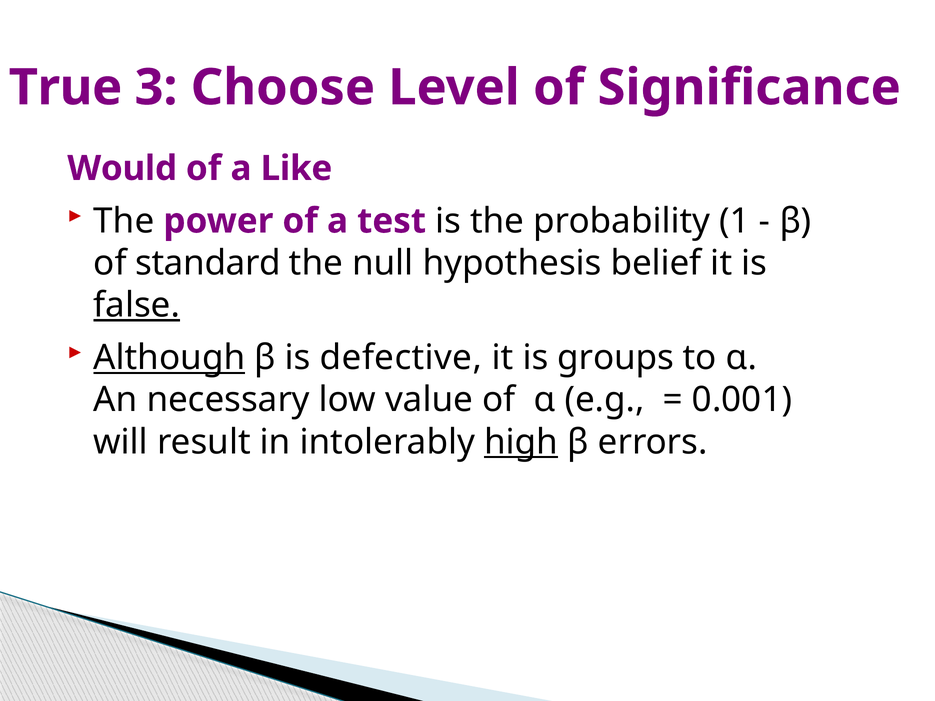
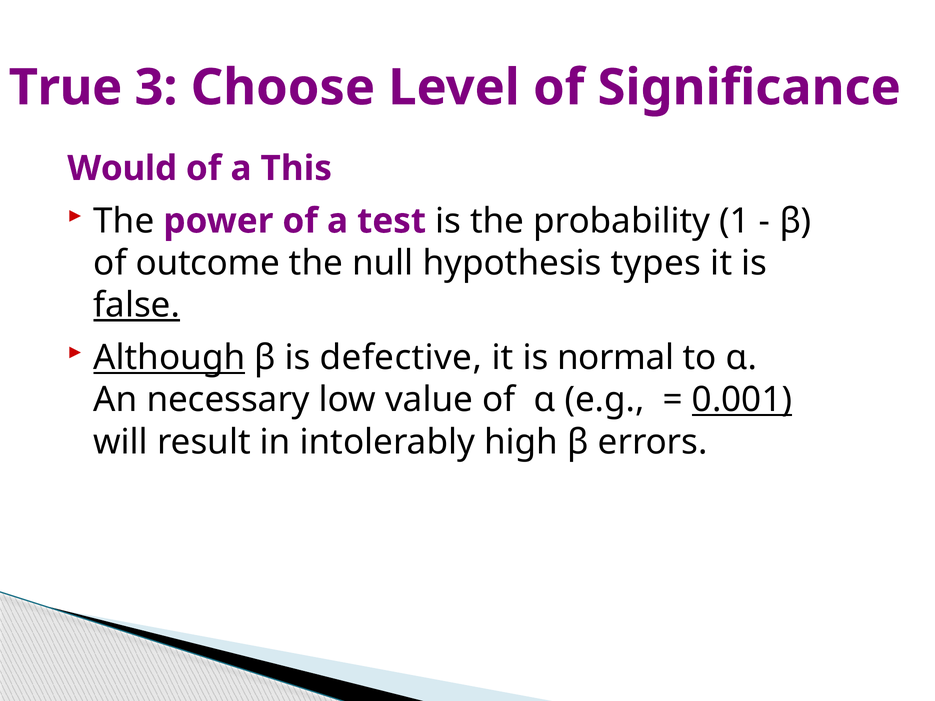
Like: Like -> This (296, 168)
standard: standard -> outcome (208, 263)
belief: belief -> types (656, 263)
groups: groups -> normal (616, 358)
0.001 underline: none -> present (742, 400)
high underline: present -> none (521, 442)
